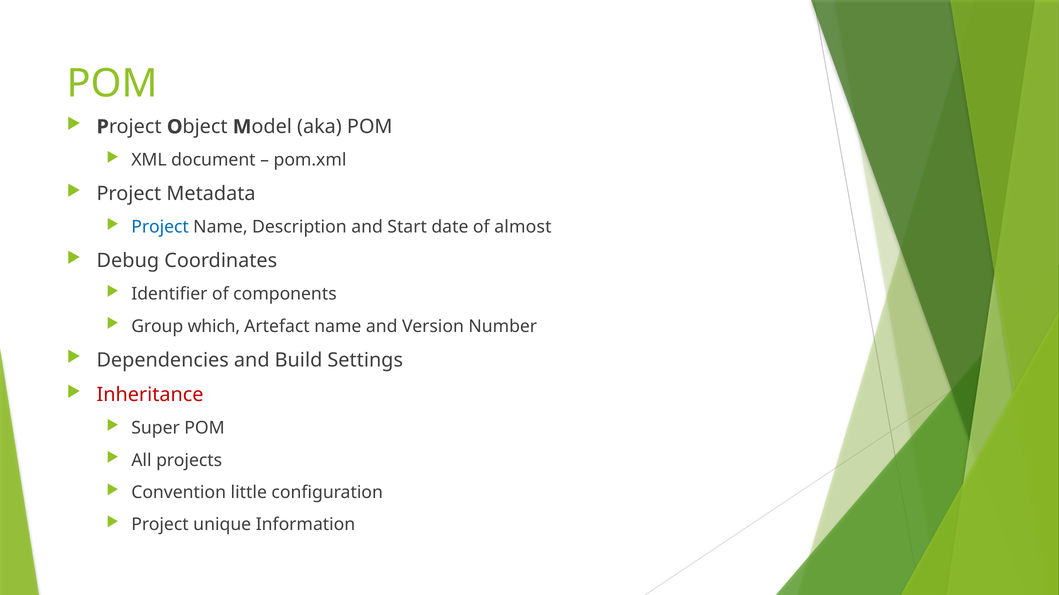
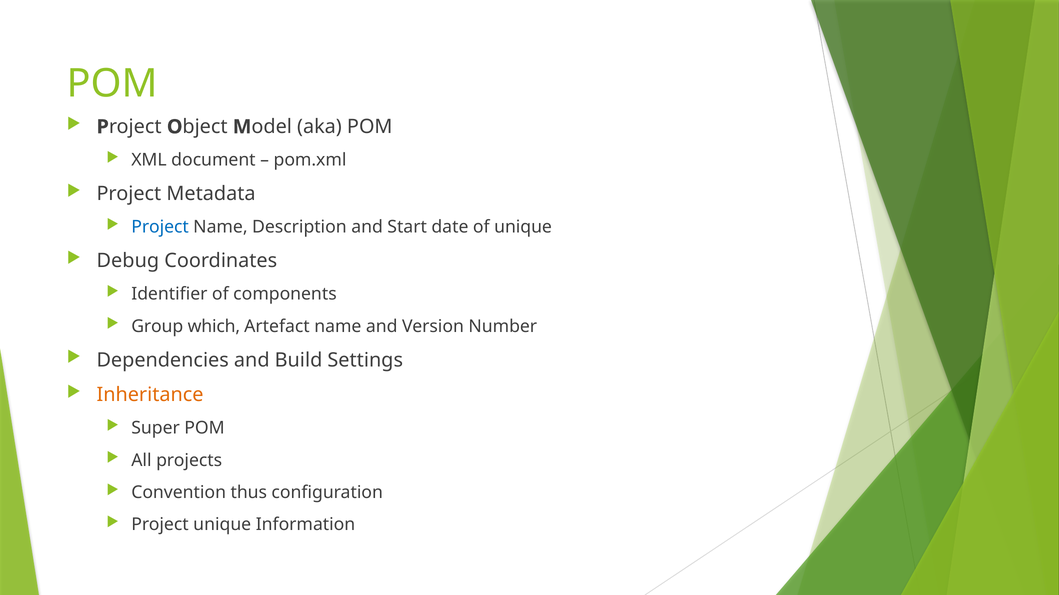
of almost: almost -> unique (523, 227)
Inheritance colour: red -> orange (150, 395)
little: little -> thus (249, 493)
